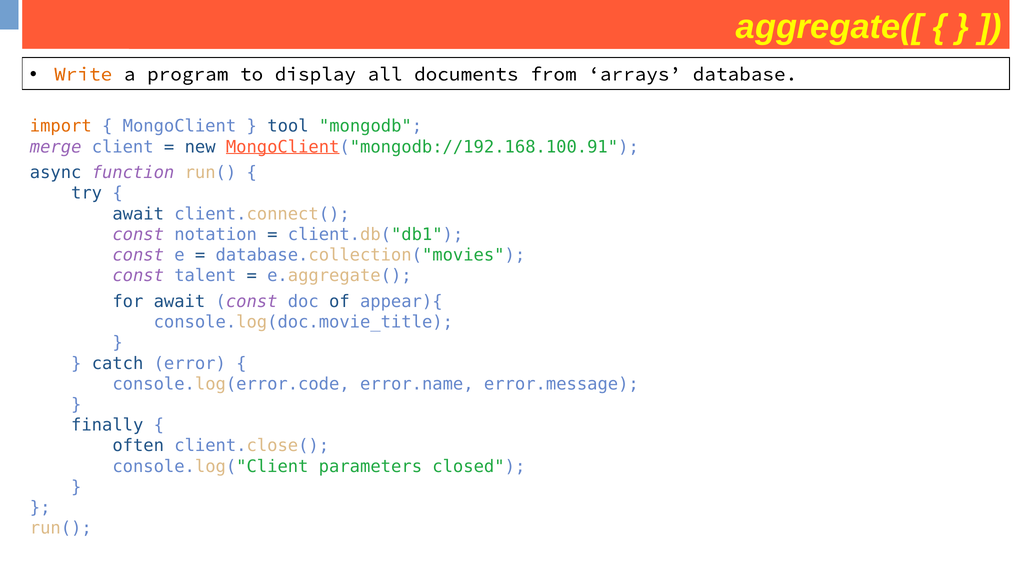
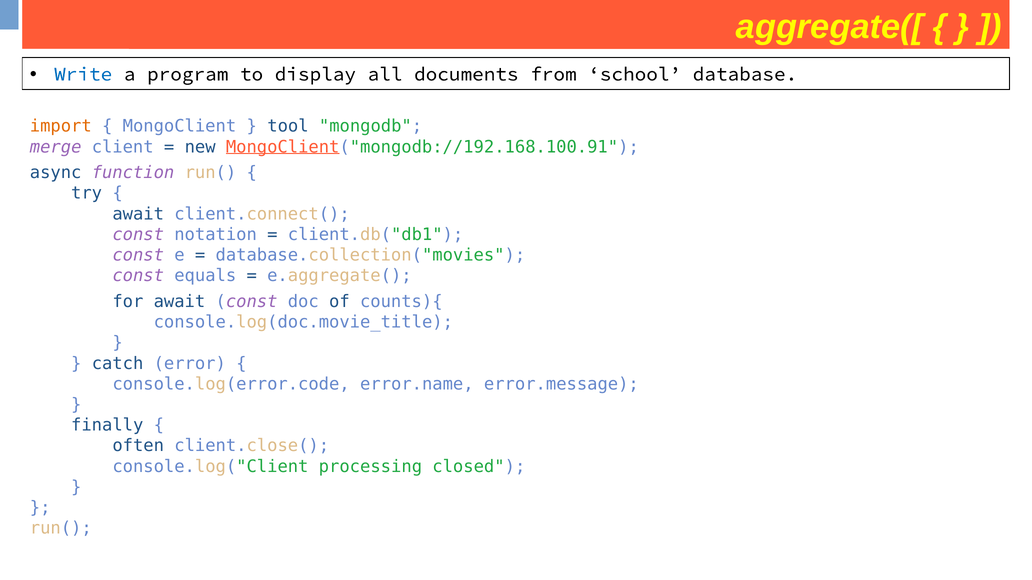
Write colour: orange -> blue (83, 74)
arrays: arrays -> school (635, 74)
talent: talent -> equals (205, 276)
appear){: appear){ -> counts){ (401, 302)
parameters: parameters -> processing (370, 467)
